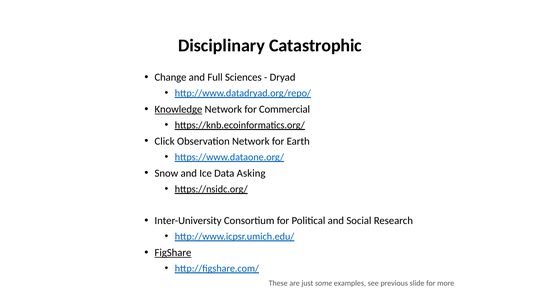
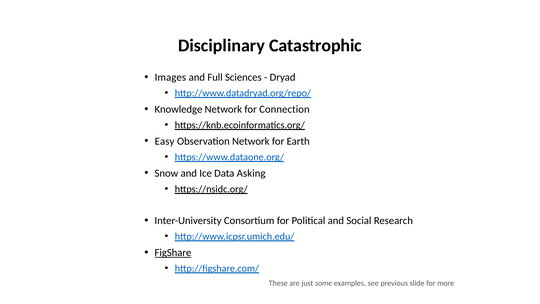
Change: Change -> Images (170, 77)
Knowledge underline: present -> none (178, 109)
Commercial: Commercial -> Connection (284, 109)
Click: Click -> Easy (165, 141)
